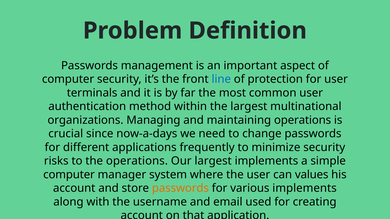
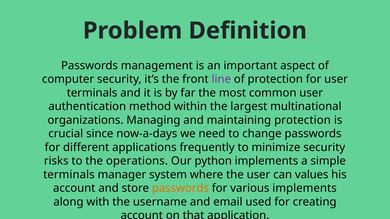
line colour: blue -> purple (221, 79)
maintaining operations: operations -> protection (302, 120)
Our largest: largest -> python (213, 161)
computer: computer -> terminals (69, 175)
